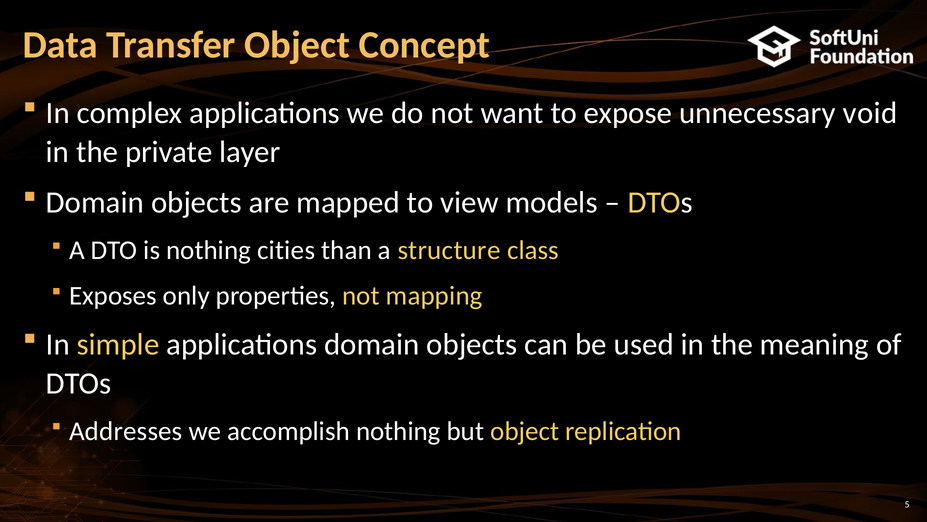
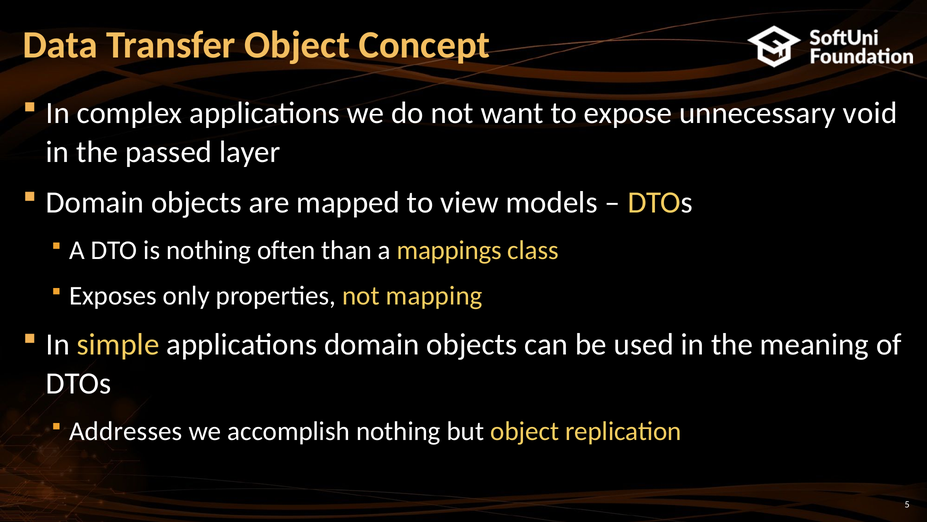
private: private -> passed (169, 152)
cities: cities -> often (286, 250)
structure: structure -> mappings (449, 250)
